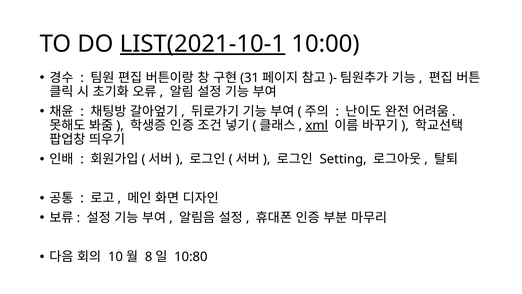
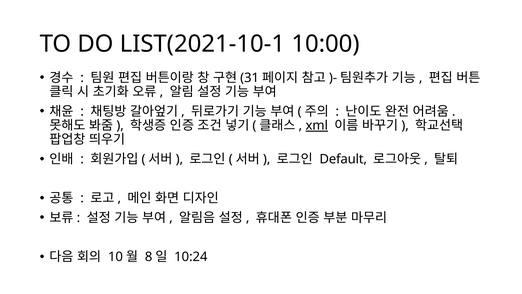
LIST(2021-10-1 underline: present -> none (203, 44)
Setting: Setting -> Default (343, 159)
10:80: 10:80 -> 10:24 (191, 257)
